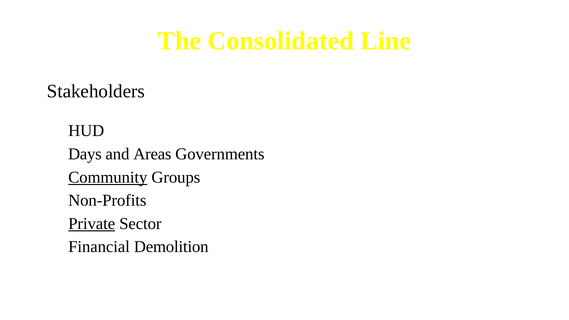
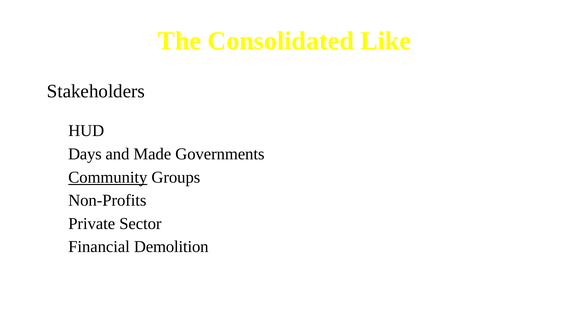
Line: Line -> Like (386, 41)
Areas: Areas -> Made (152, 154)
Private underline: present -> none (92, 224)
